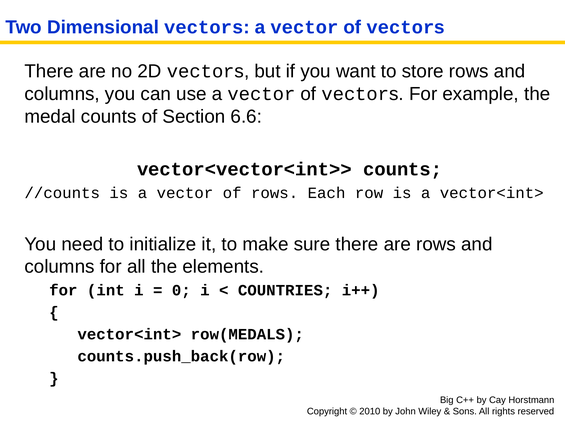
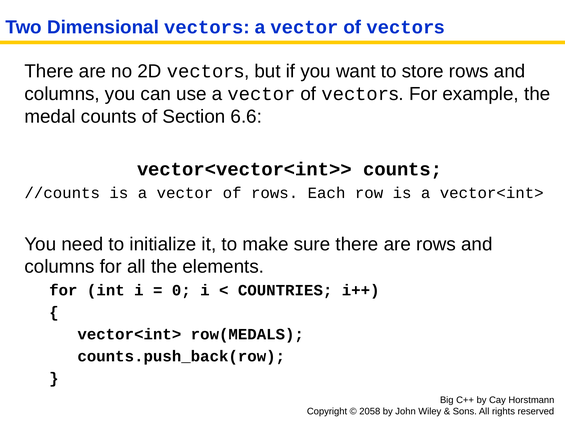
2010: 2010 -> 2058 (370, 411)
